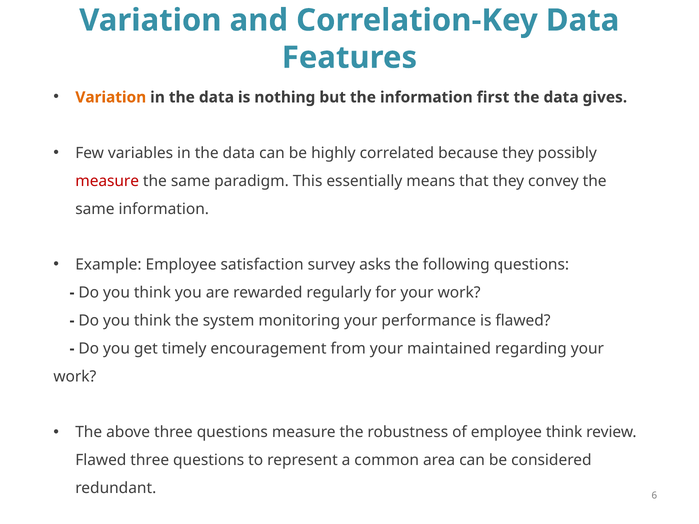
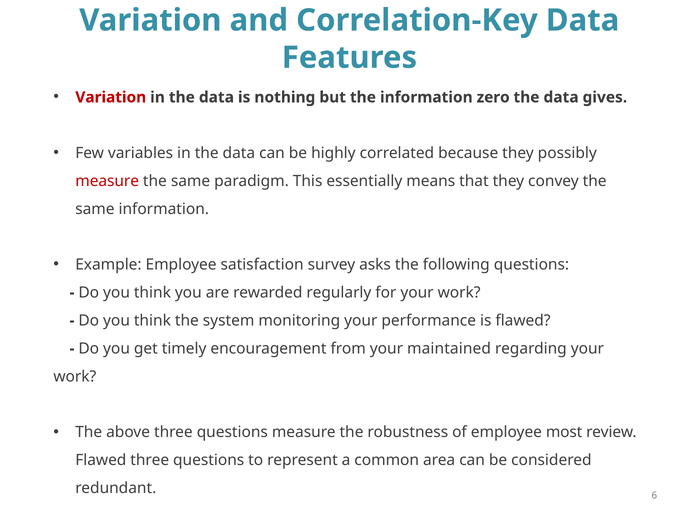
Variation colour: orange -> red (111, 97)
first: first -> zero (493, 97)
employee think: think -> most (564, 432)
